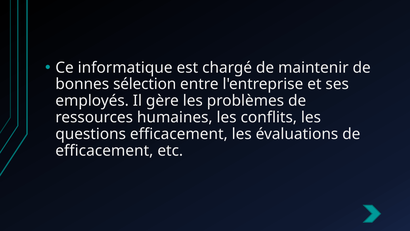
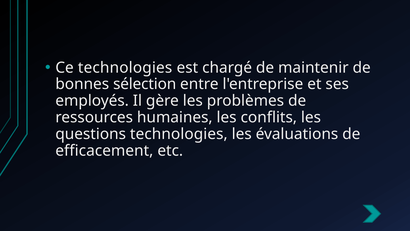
Ce informatique: informatique -> technologies (125, 67)
questions efficacement: efficacement -> technologies (179, 134)
